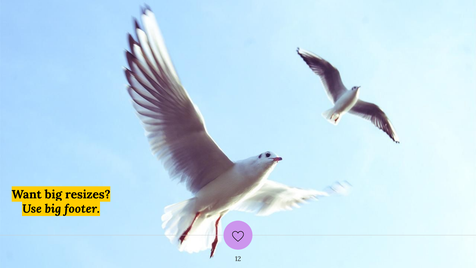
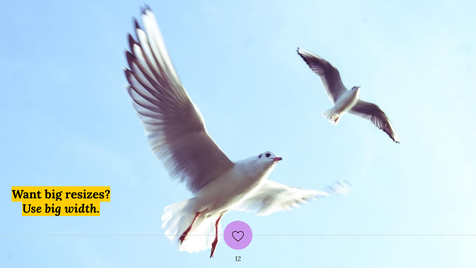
footer: footer -> width (82, 209)
